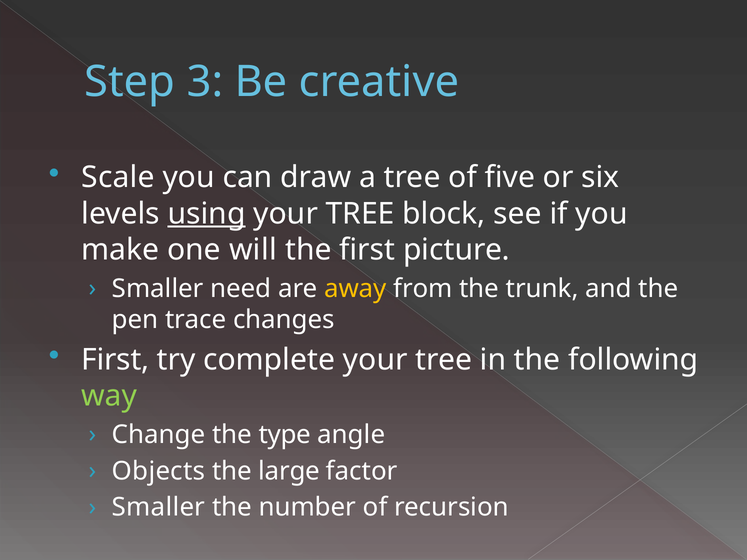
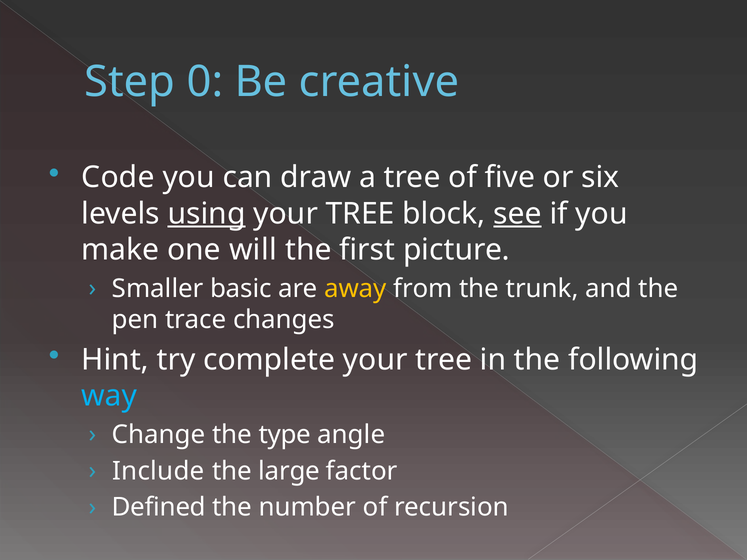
3: 3 -> 0 (205, 82)
Scale: Scale -> Code (118, 178)
see underline: none -> present (518, 214)
need: need -> basic (241, 289)
First: First -> Hint (115, 360)
way colour: light green -> light blue (109, 396)
Objects: Objects -> Include (159, 471)
Smaller: Smaller -> Defined (159, 508)
